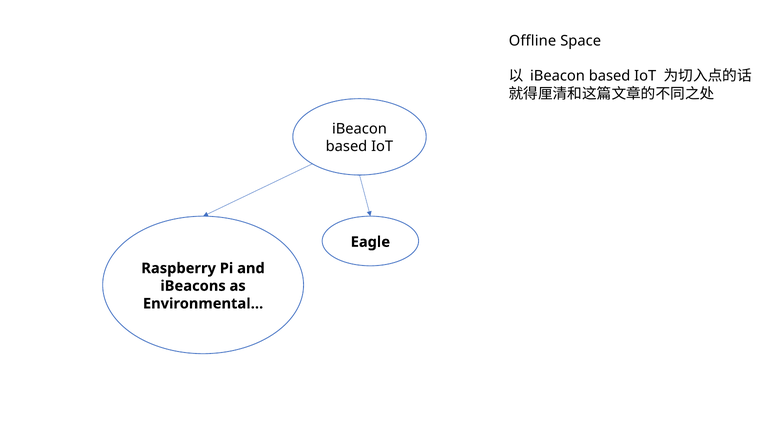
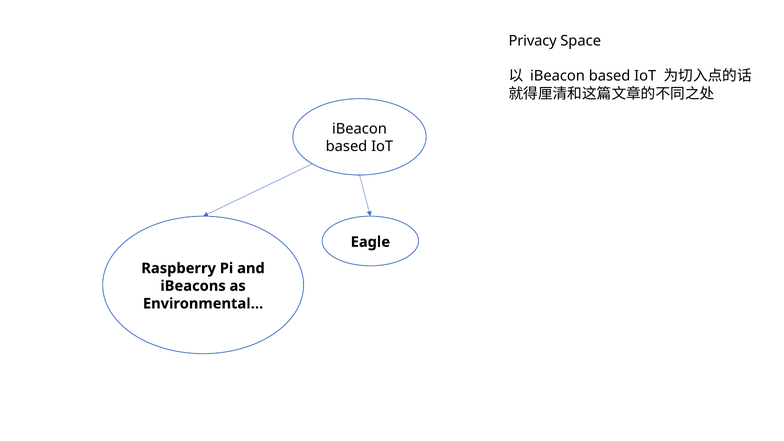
Offline: Offline -> Privacy (533, 41)
